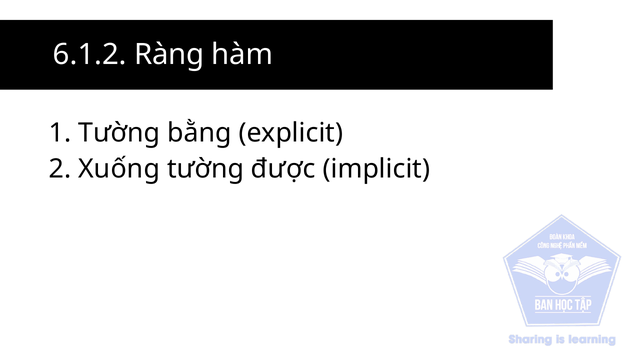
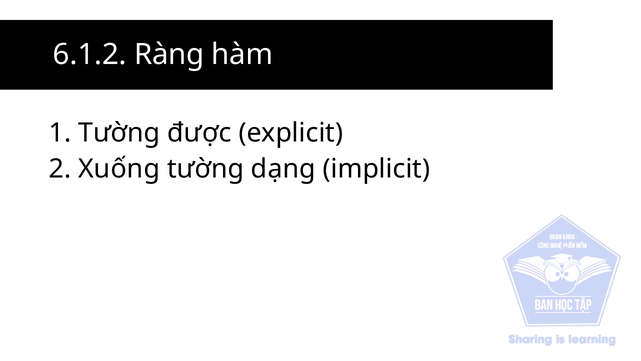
bằng: bằng -> được (199, 133)
được: được -> dạng (283, 169)
